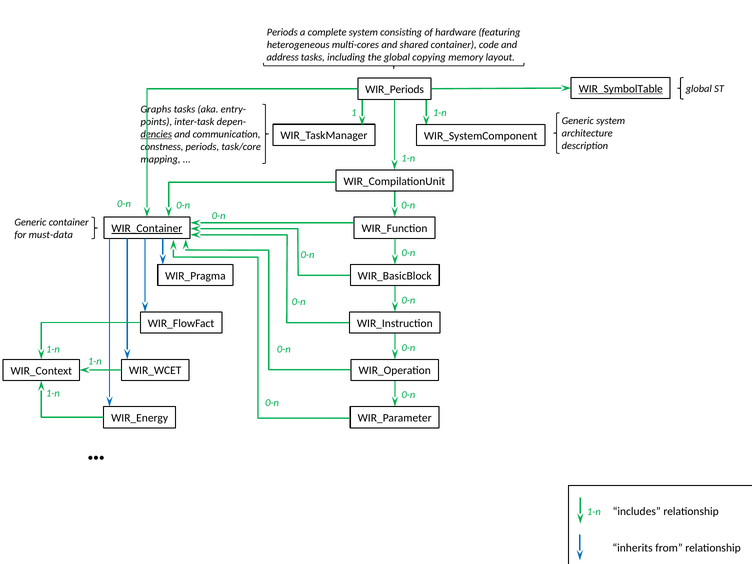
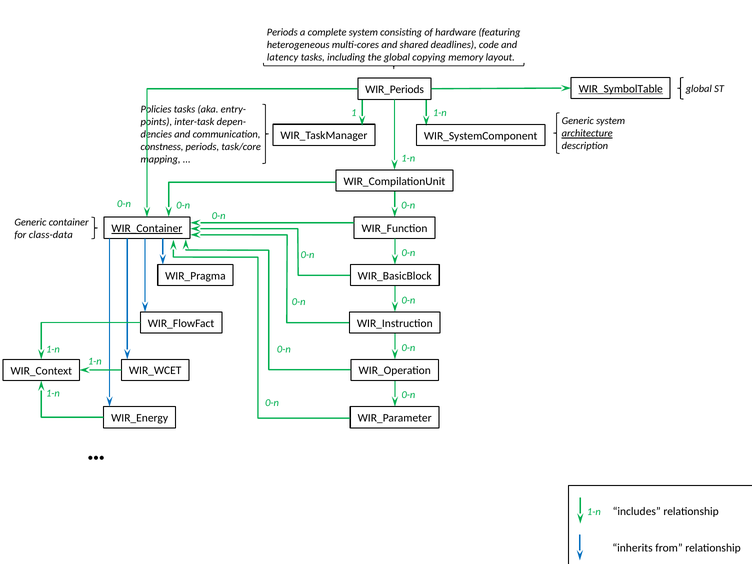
shared container: container -> deadlines (454, 45)
address: address -> latency (283, 57)
Graphs: Graphs -> Policies (156, 109)
architecture underline: none -> present (587, 133)
dencies underline: present -> none (156, 134)
must-data: must-data -> class-data (51, 235)
